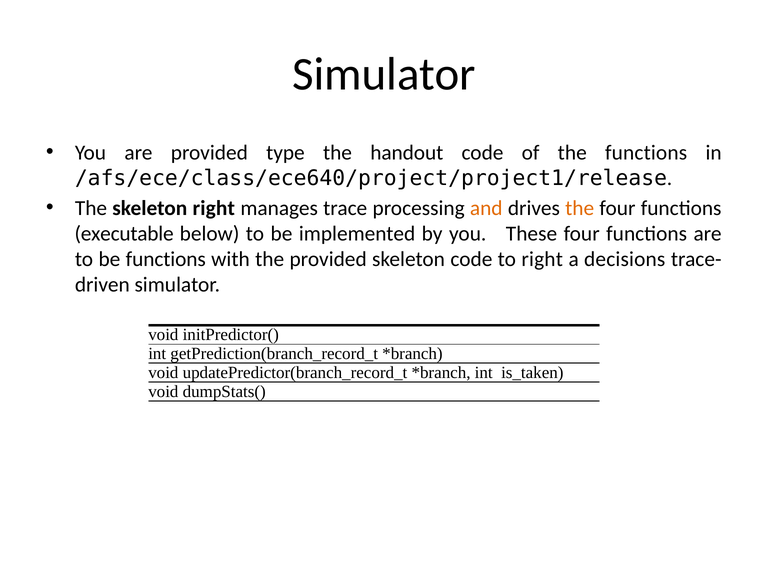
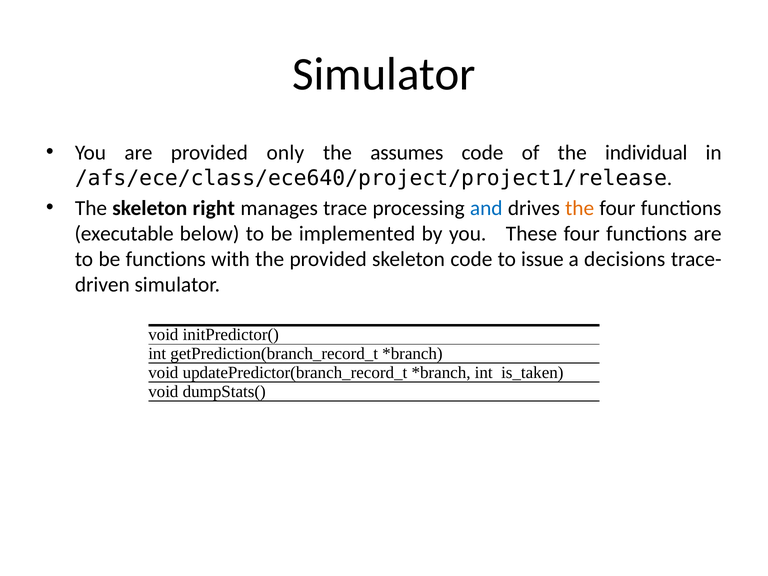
type: type -> only (285, 153)
handout: handout -> assumes (407, 153)
the functions: functions -> individual (646, 153)
and colour: orange -> blue (486, 208)
to right: right -> issue (542, 259)
